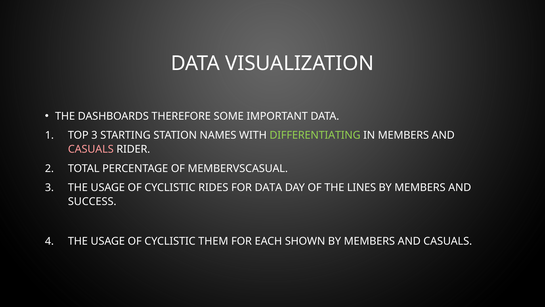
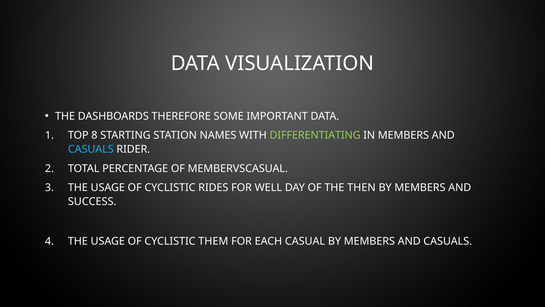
TOP 3: 3 -> 8 (94, 135)
CASUALS colour: pink -> light blue (91, 149)
FOR DATA: DATA -> WELL (268, 187)
LINES: LINES -> THEN (361, 187)
SHOWN: SHOWN -> CASUAL (305, 241)
